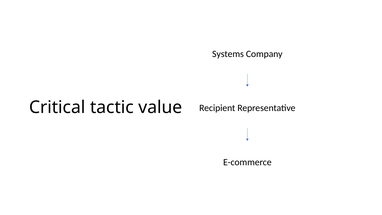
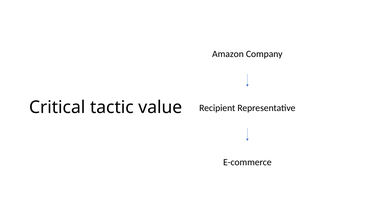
Systems: Systems -> Amazon (228, 54)
